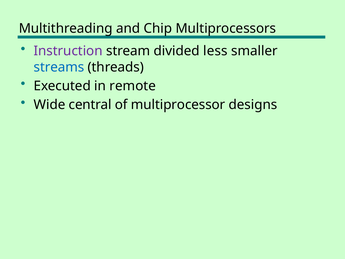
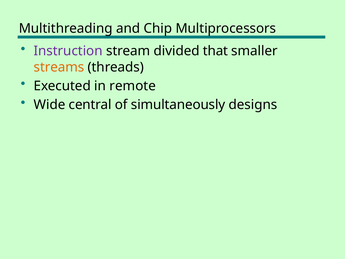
less: less -> that (216, 51)
streams colour: blue -> orange (59, 67)
multiprocessor: multiprocessor -> simultaneously (178, 105)
